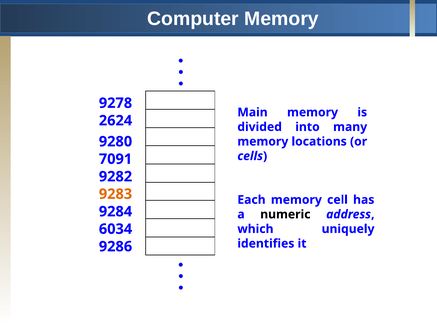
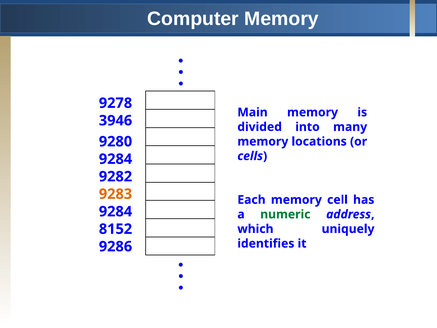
2624: 2624 -> 3946 (116, 120)
7091: 7091 -> 9284 (116, 159)
numeric colour: black -> green (285, 214)
6034: 6034 -> 8152 (116, 229)
